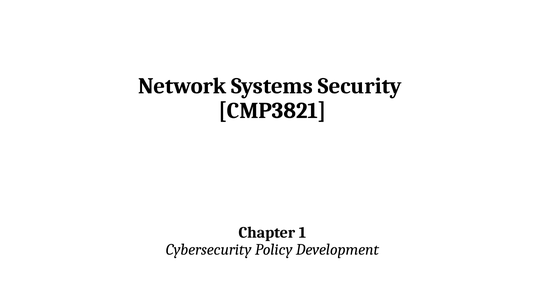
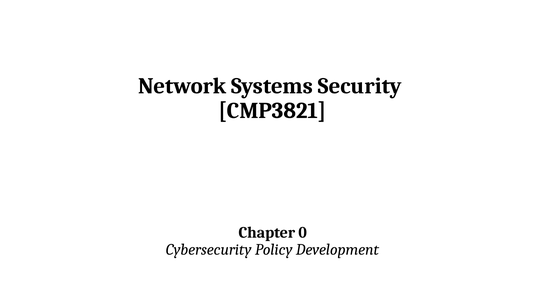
1: 1 -> 0 (303, 232)
